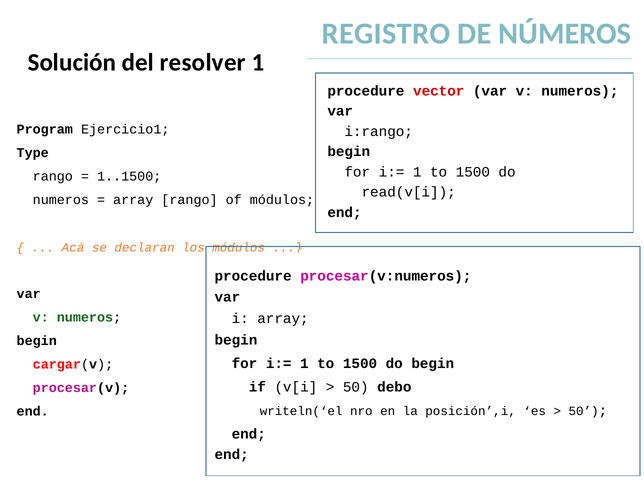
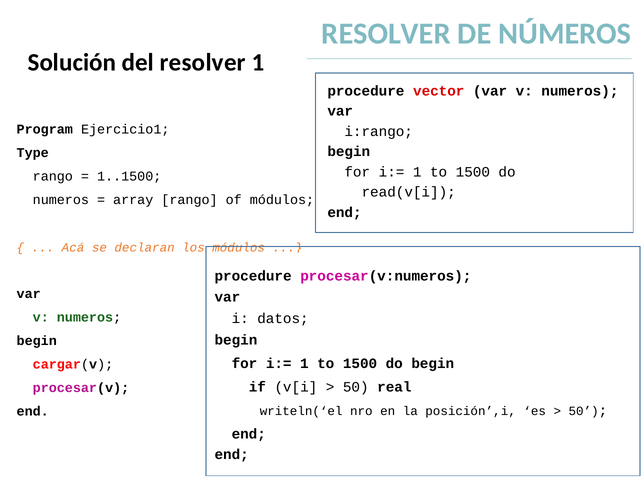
REGISTRO: REGISTRO -> RESOLVER (386, 34)
i array: array -> datos (283, 319)
debo: debo -> real (394, 387)
